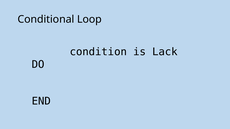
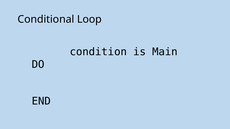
Lack: Lack -> Main (165, 52)
